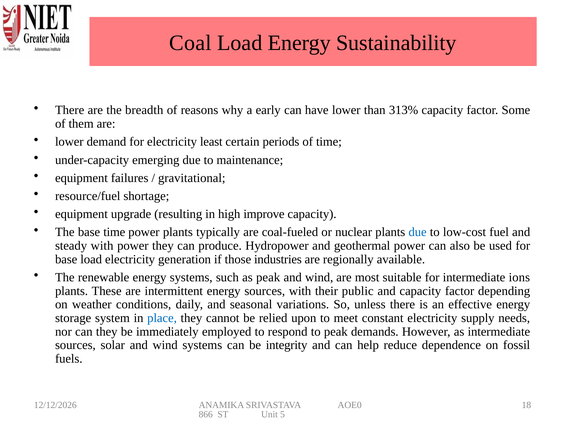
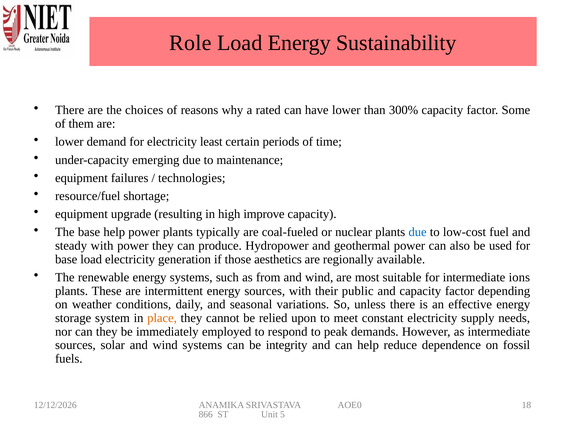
Coal: Coal -> Role (190, 43)
breadth: breadth -> choices (144, 110)
early: early -> rated (268, 110)
313%: 313% -> 300% (404, 110)
gravitational: gravitational -> technologies (192, 178)
base time: time -> help (114, 232)
industries: industries -> aesthetics (278, 259)
as peak: peak -> from (268, 277)
place colour: blue -> orange (162, 318)
